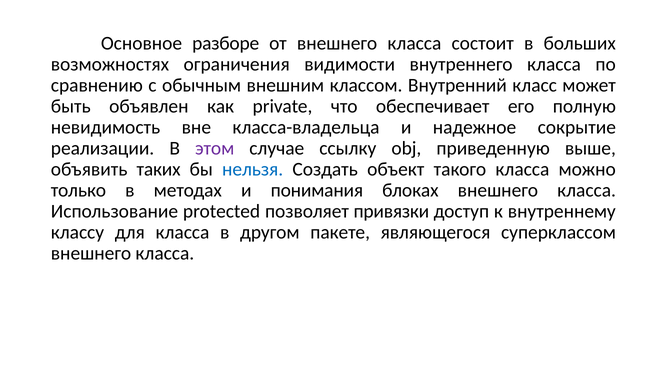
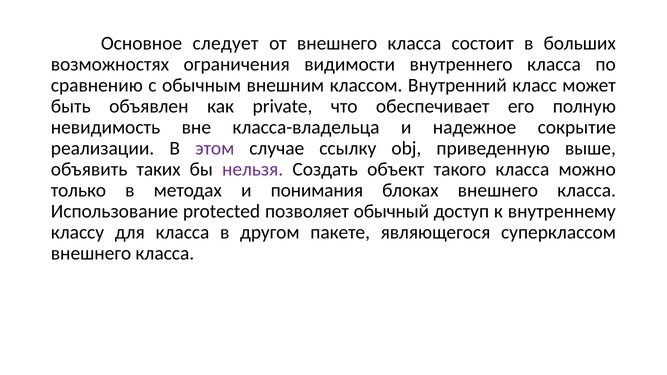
разборе: разборе -> следует (226, 43)
нельзя colour: blue -> purple (253, 170)
привязки: привязки -> обычный (391, 212)
